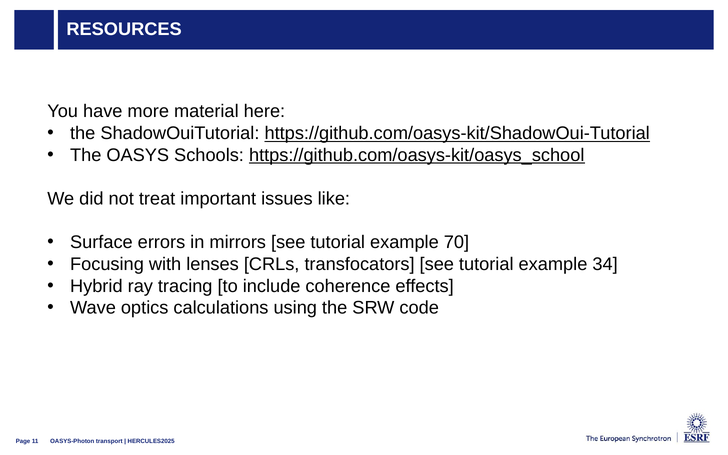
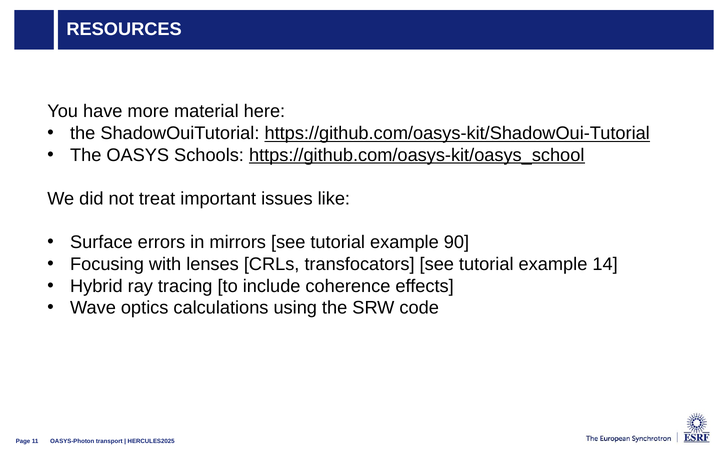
70: 70 -> 90 (456, 242)
34: 34 -> 14 (605, 264)
